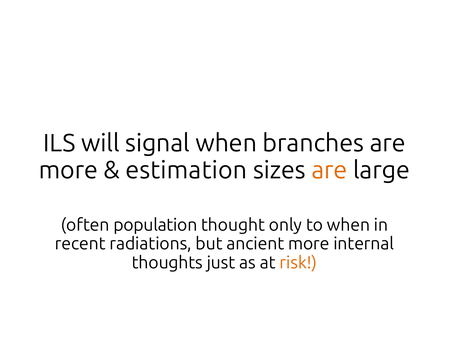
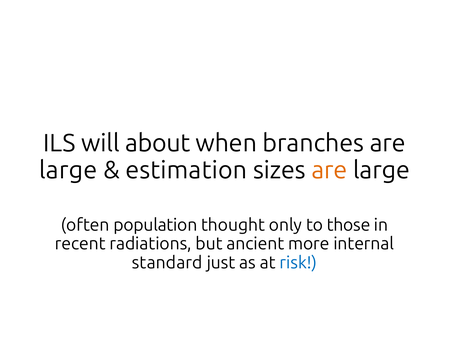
signal: signal -> about (158, 143)
more: more -> large (68, 170)
to when: when -> those (349, 225)
thoughts: thoughts -> standard (167, 263)
risk colour: orange -> blue (298, 263)
